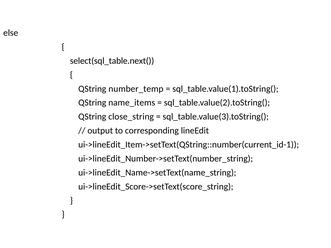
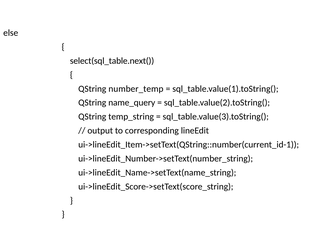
name_items: name_items -> name_query (132, 103)
close_string: close_string -> temp_string (131, 117)
